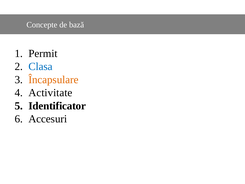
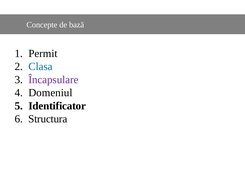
Încapsulare colour: orange -> purple (53, 80)
Activitate: Activitate -> Domeniul (50, 93)
Accesuri: Accesuri -> Structura (48, 119)
